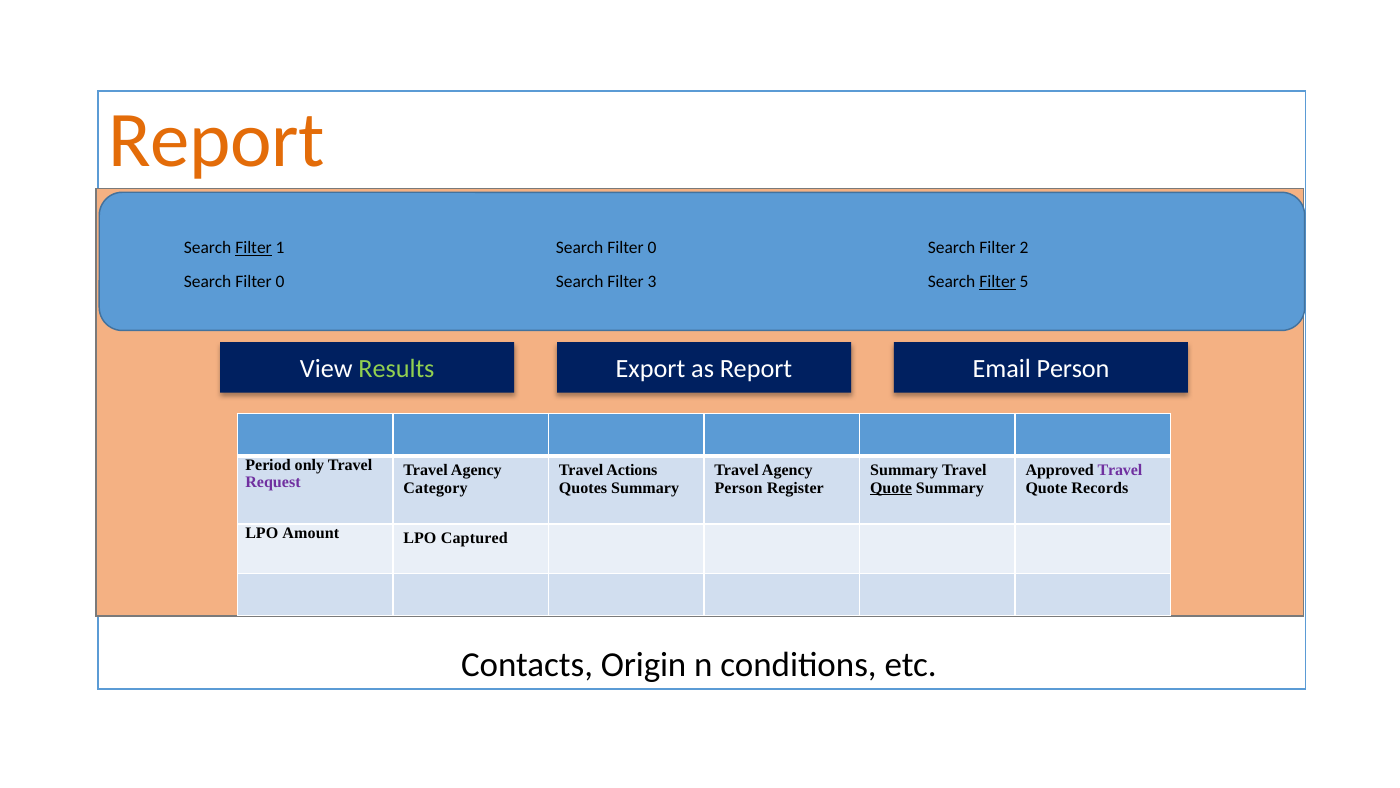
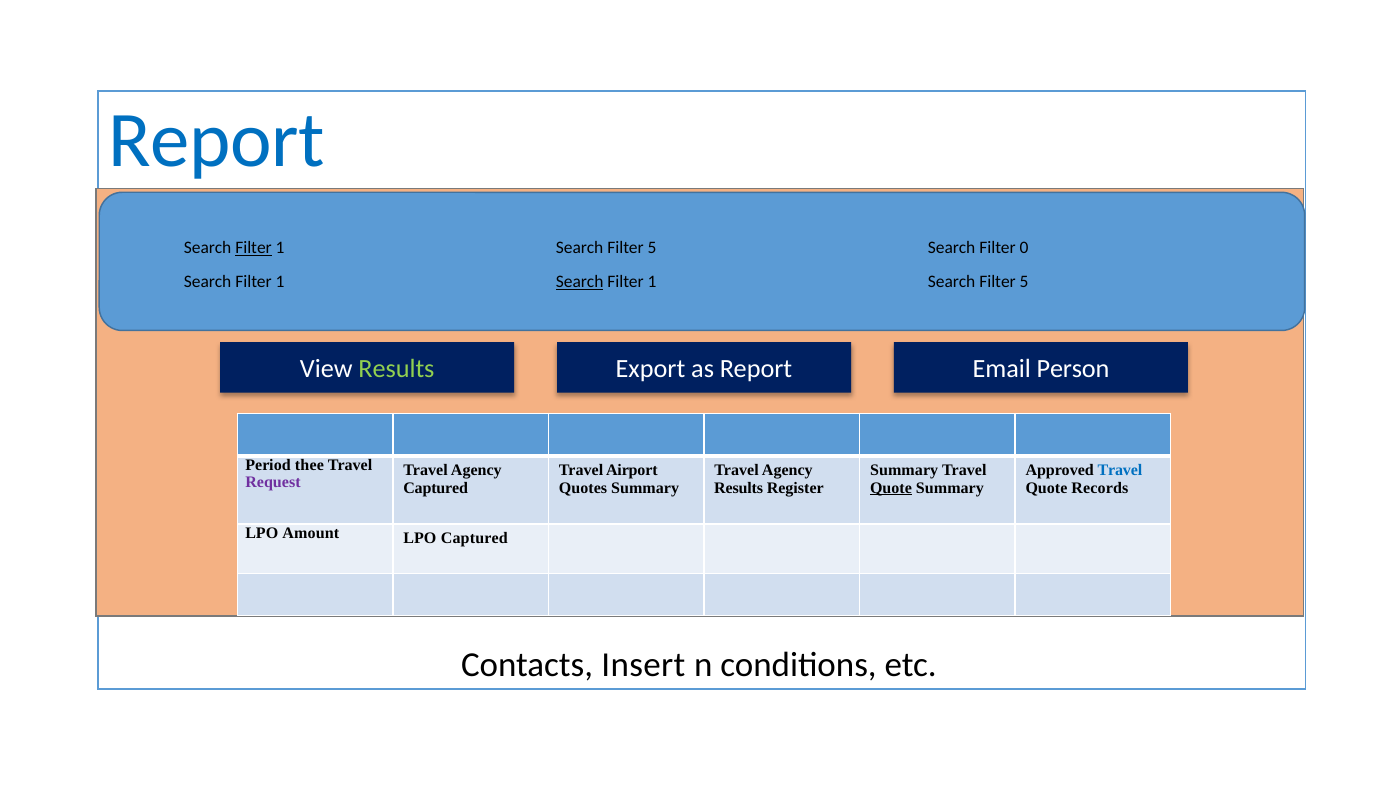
Report colour: orange -> blue (217, 140)
0: 0 -> 5 (652, 247)
2: 2 -> 0 (1024, 247)
0: 0 -> 1 (280, 281)
Search underline: none -> present (580, 281)
3: 3 -> 1 (652, 281)
Filter underline: present -> none (998, 281)
only: only -> thee (309, 464)
Actions: Actions -> Airport (632, 470)
Travel colour: purple -> blue (1120, 470)
Category: Category -> Captured (436, 488)
Person: Person -> Results (739, 488)
Origin: Origin -> Insert (643, 664)
